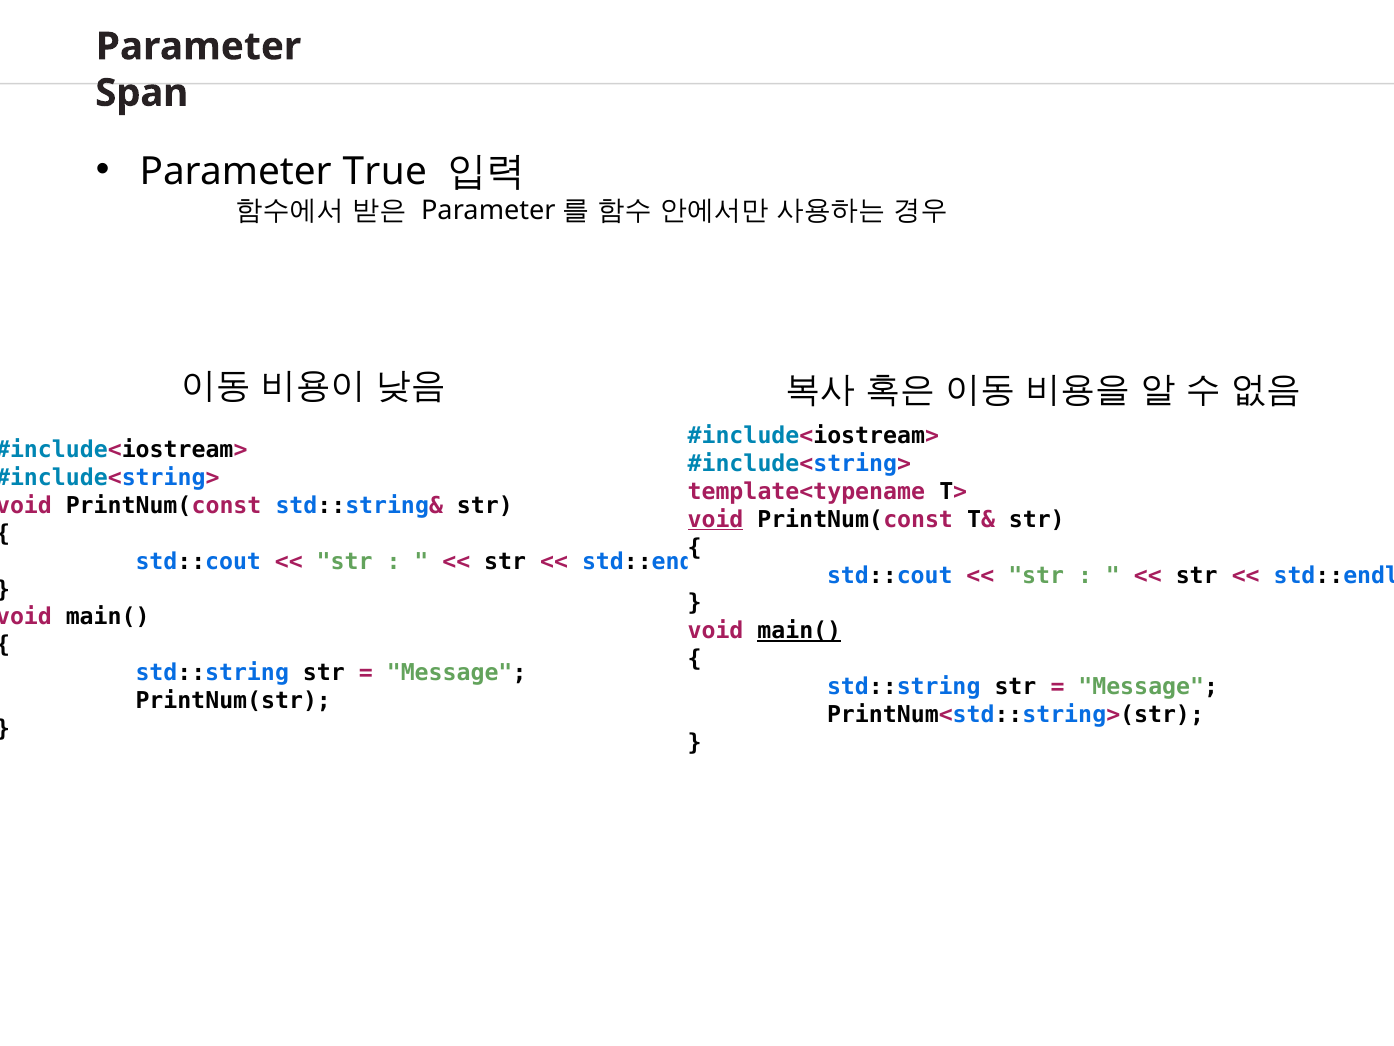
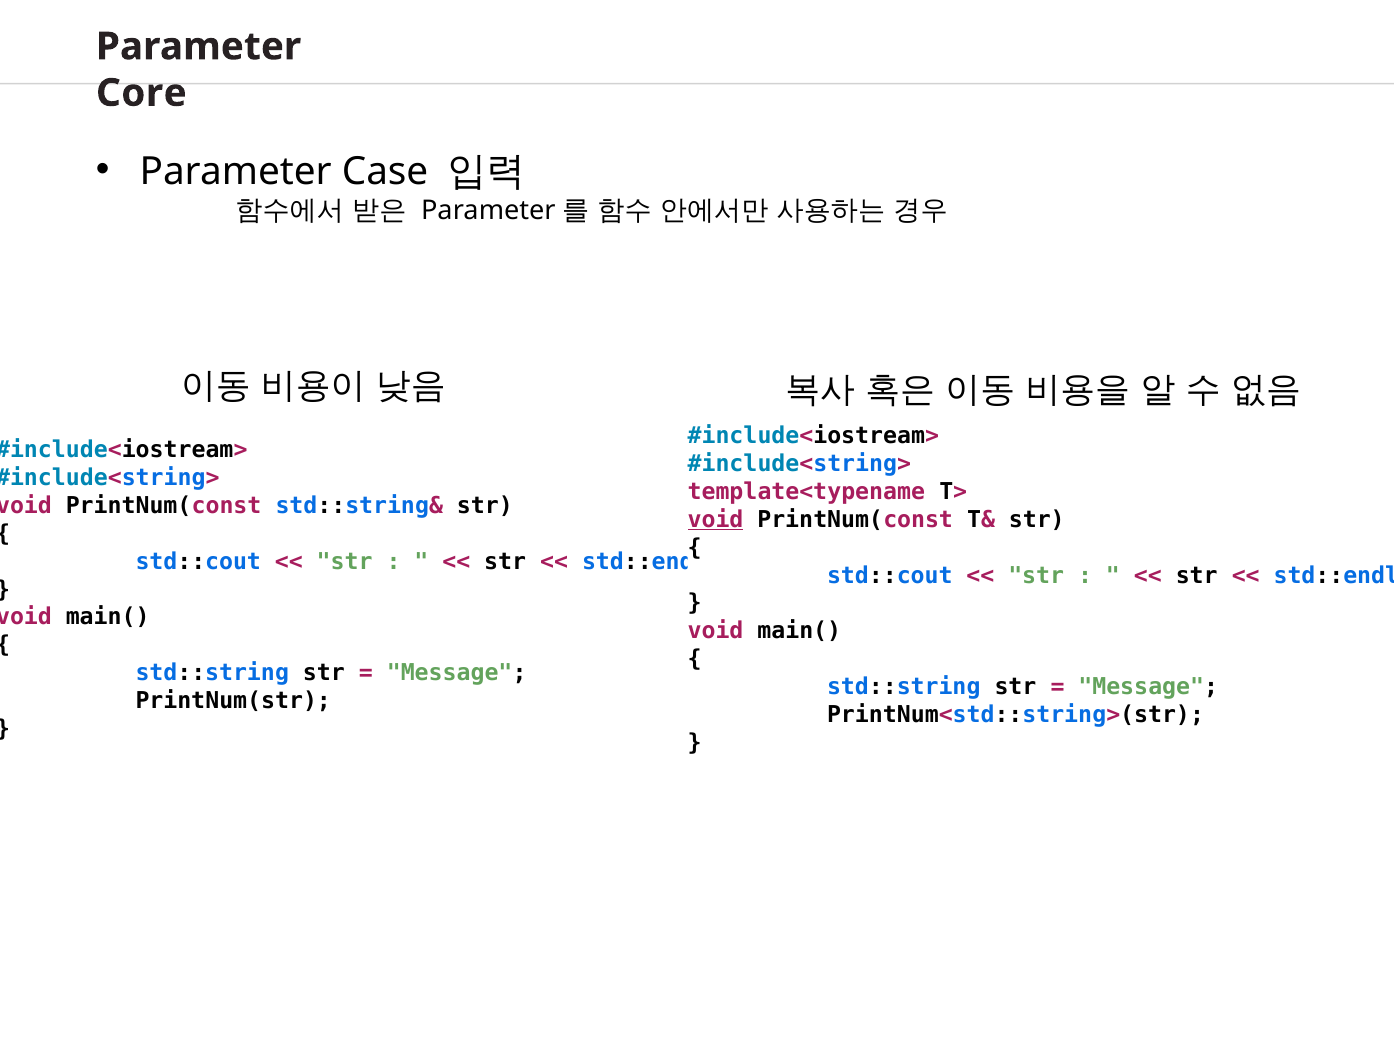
Span: Span -> Core (141, 93)
True: True -> Case (385, 171)
main( underline: present -> none (799, 631)
